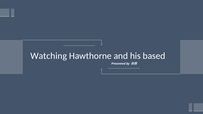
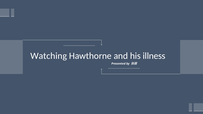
based: based -> illness (154, 56)
